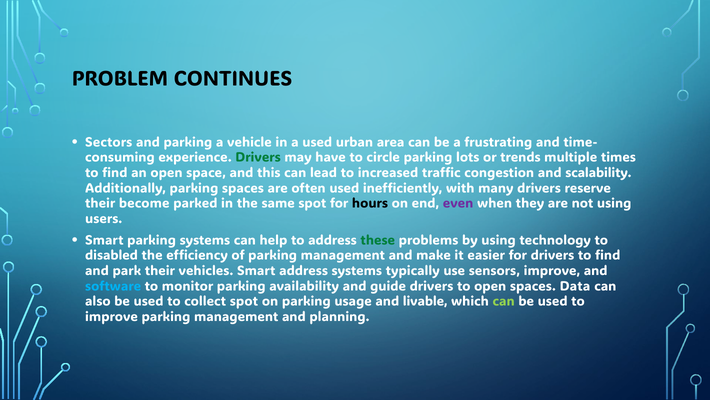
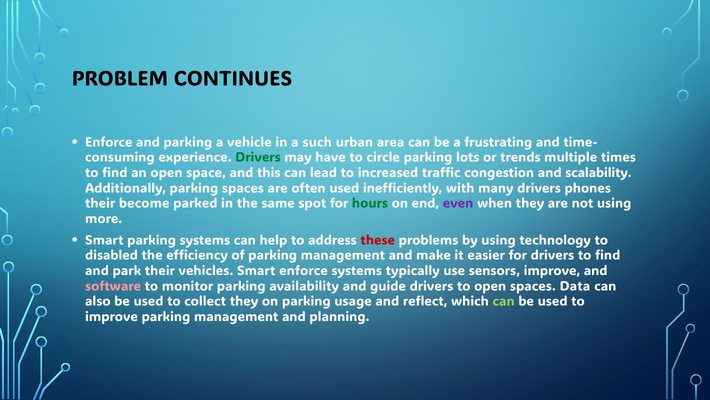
Sectors: Sectors -> Enforce (109, 142)
a used: used -> such (317, 142)
reserve: reserve -> phones (588, 188)
hours colour: black -> green (370, 203)
users: users -> more (104, 219)
these colour: green -> red (378, 240)
Smart address: address -> enforce (303, 270)
software colour: light blue -> pink (113, 286)
collect spot: spot -> they (244, 301)
livable: livable -> reflect (425, 301)
